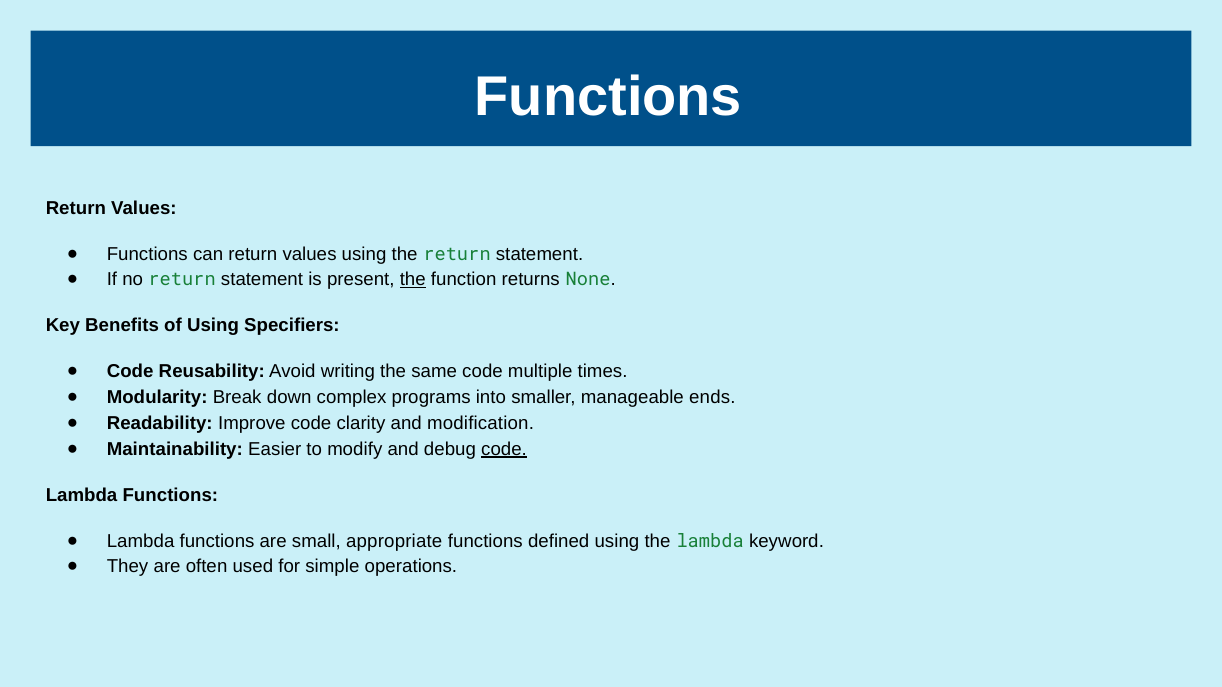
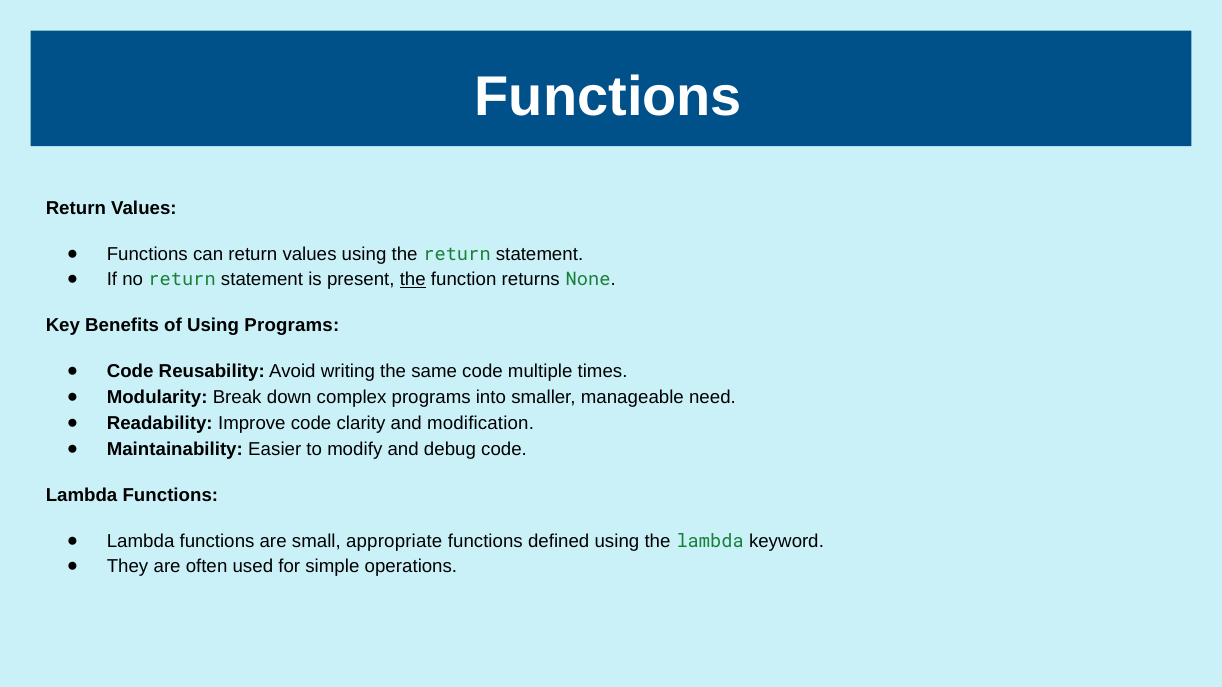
Using Specifiers: Specifiers -> Programs (292, 326)
ends: ends -> need (712, 398)
code underline: present -> none (504, 449)
